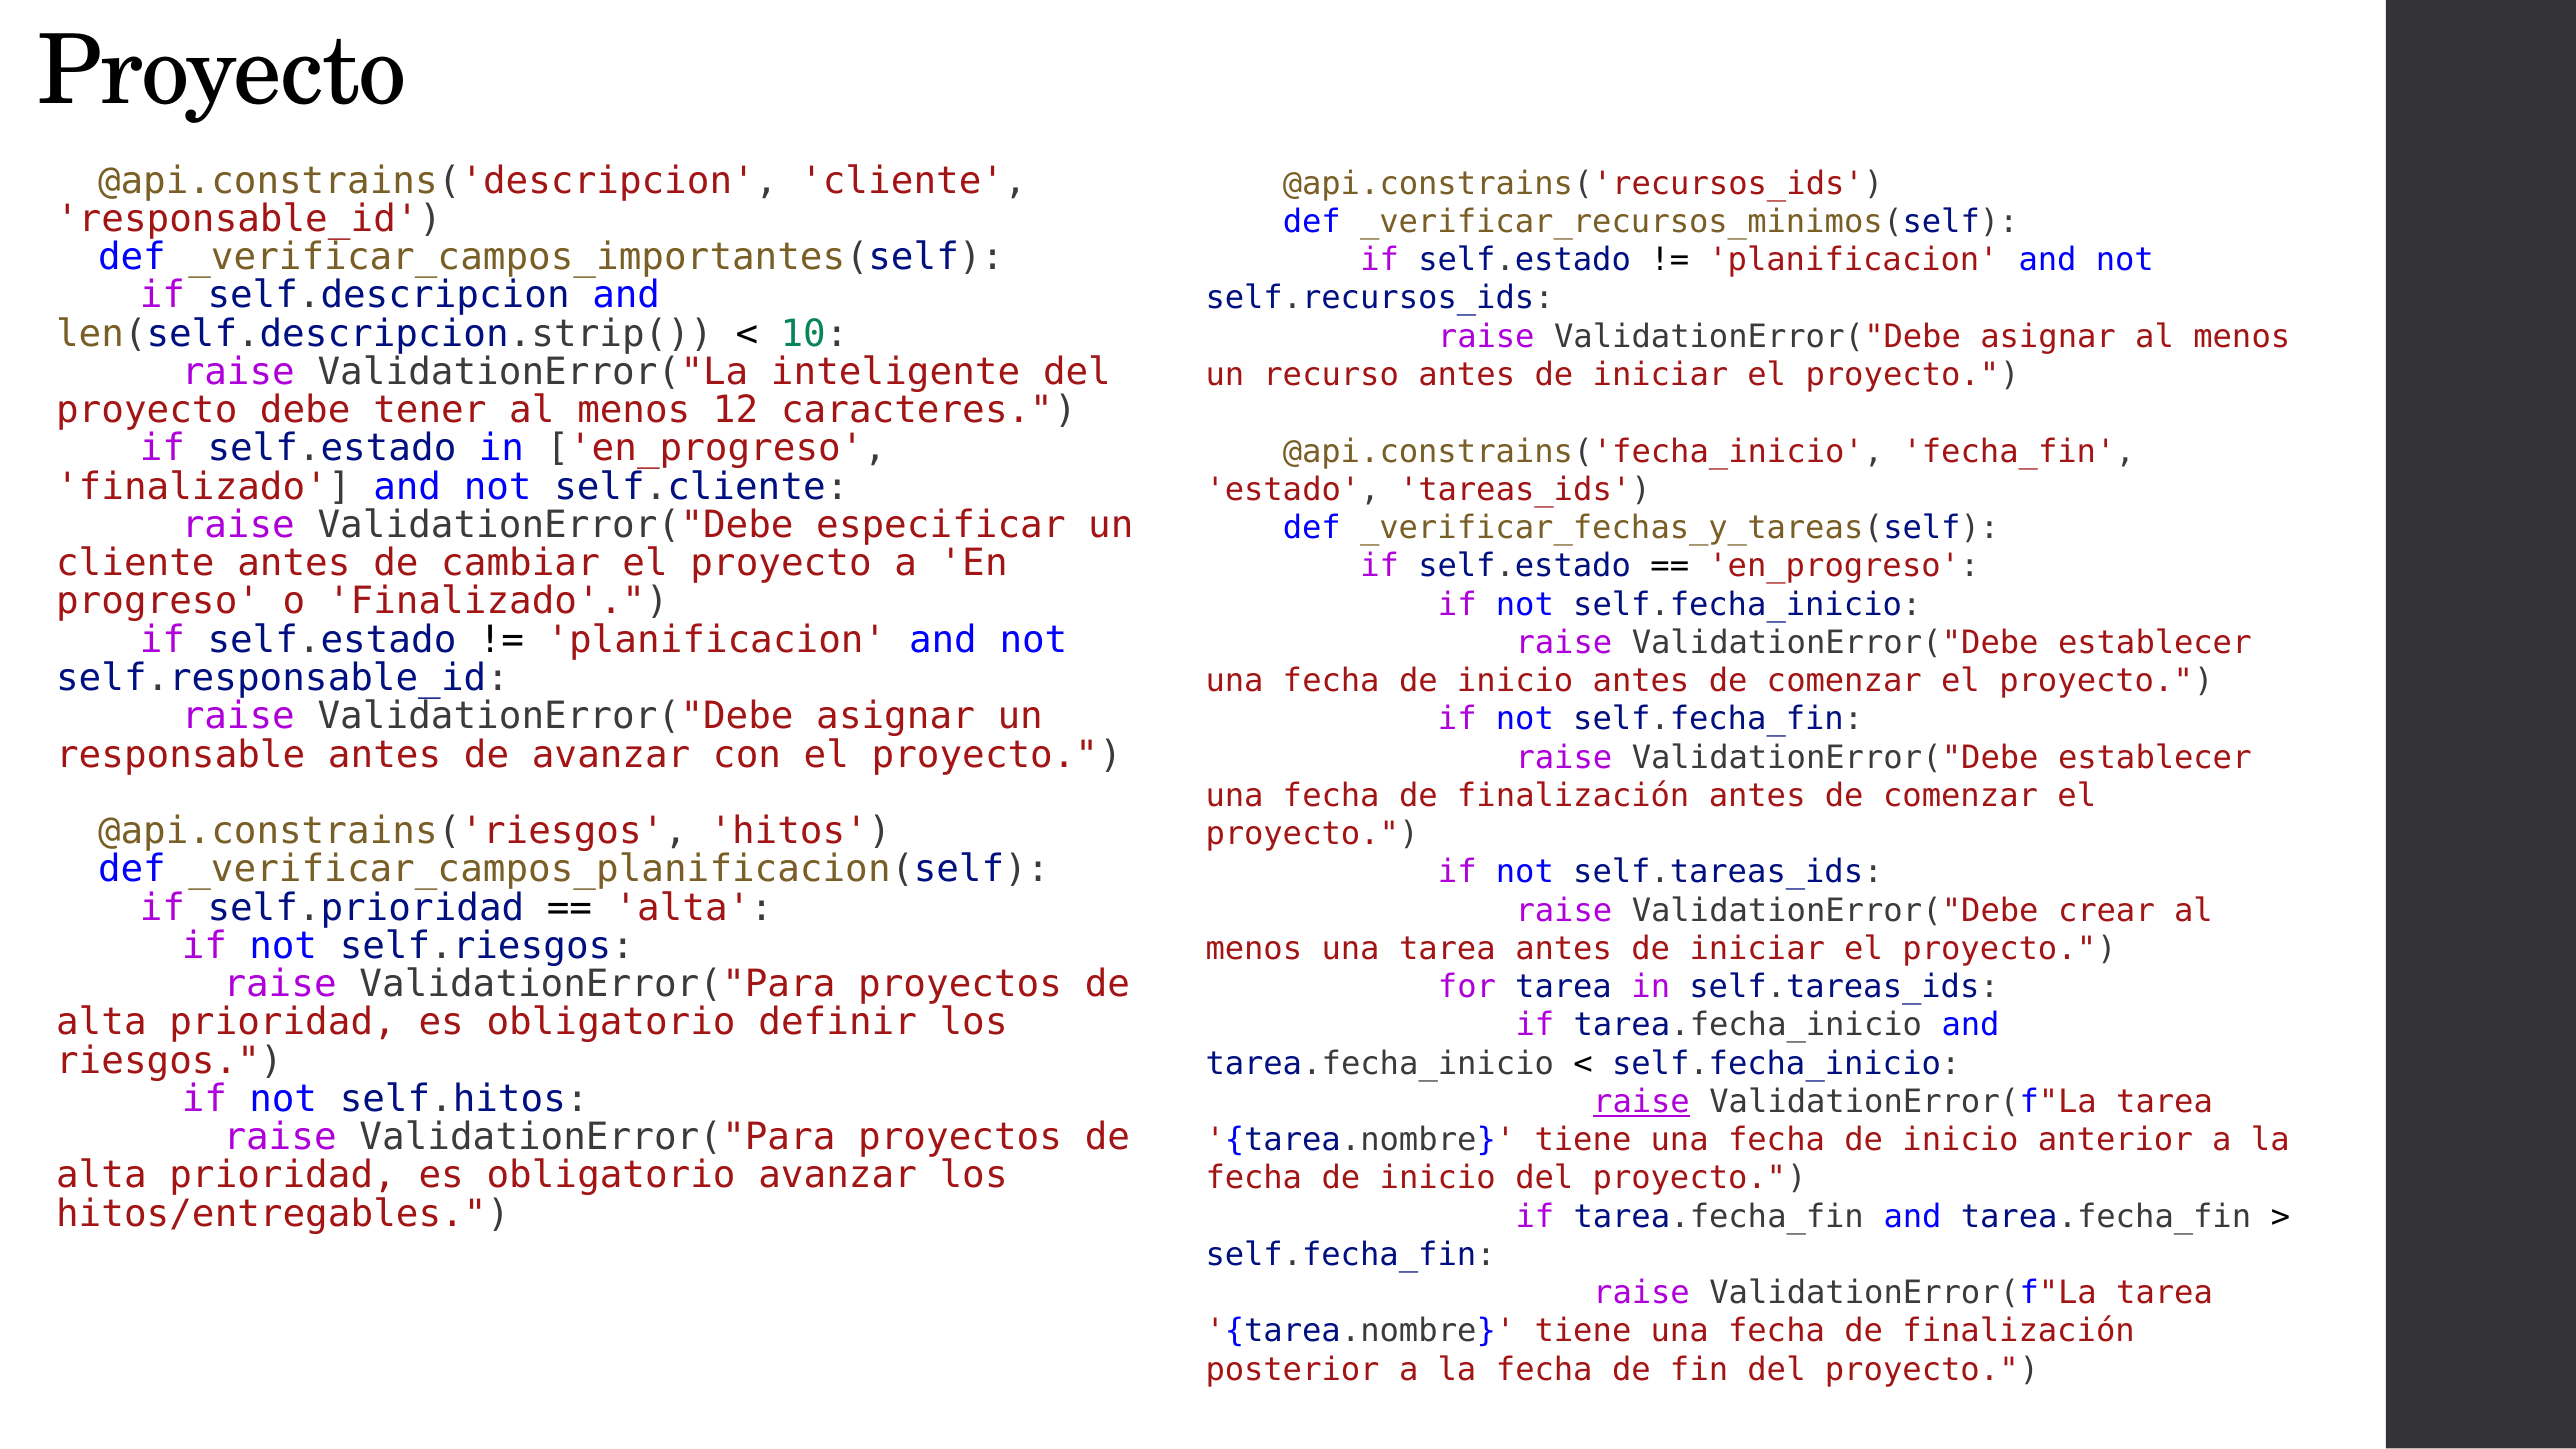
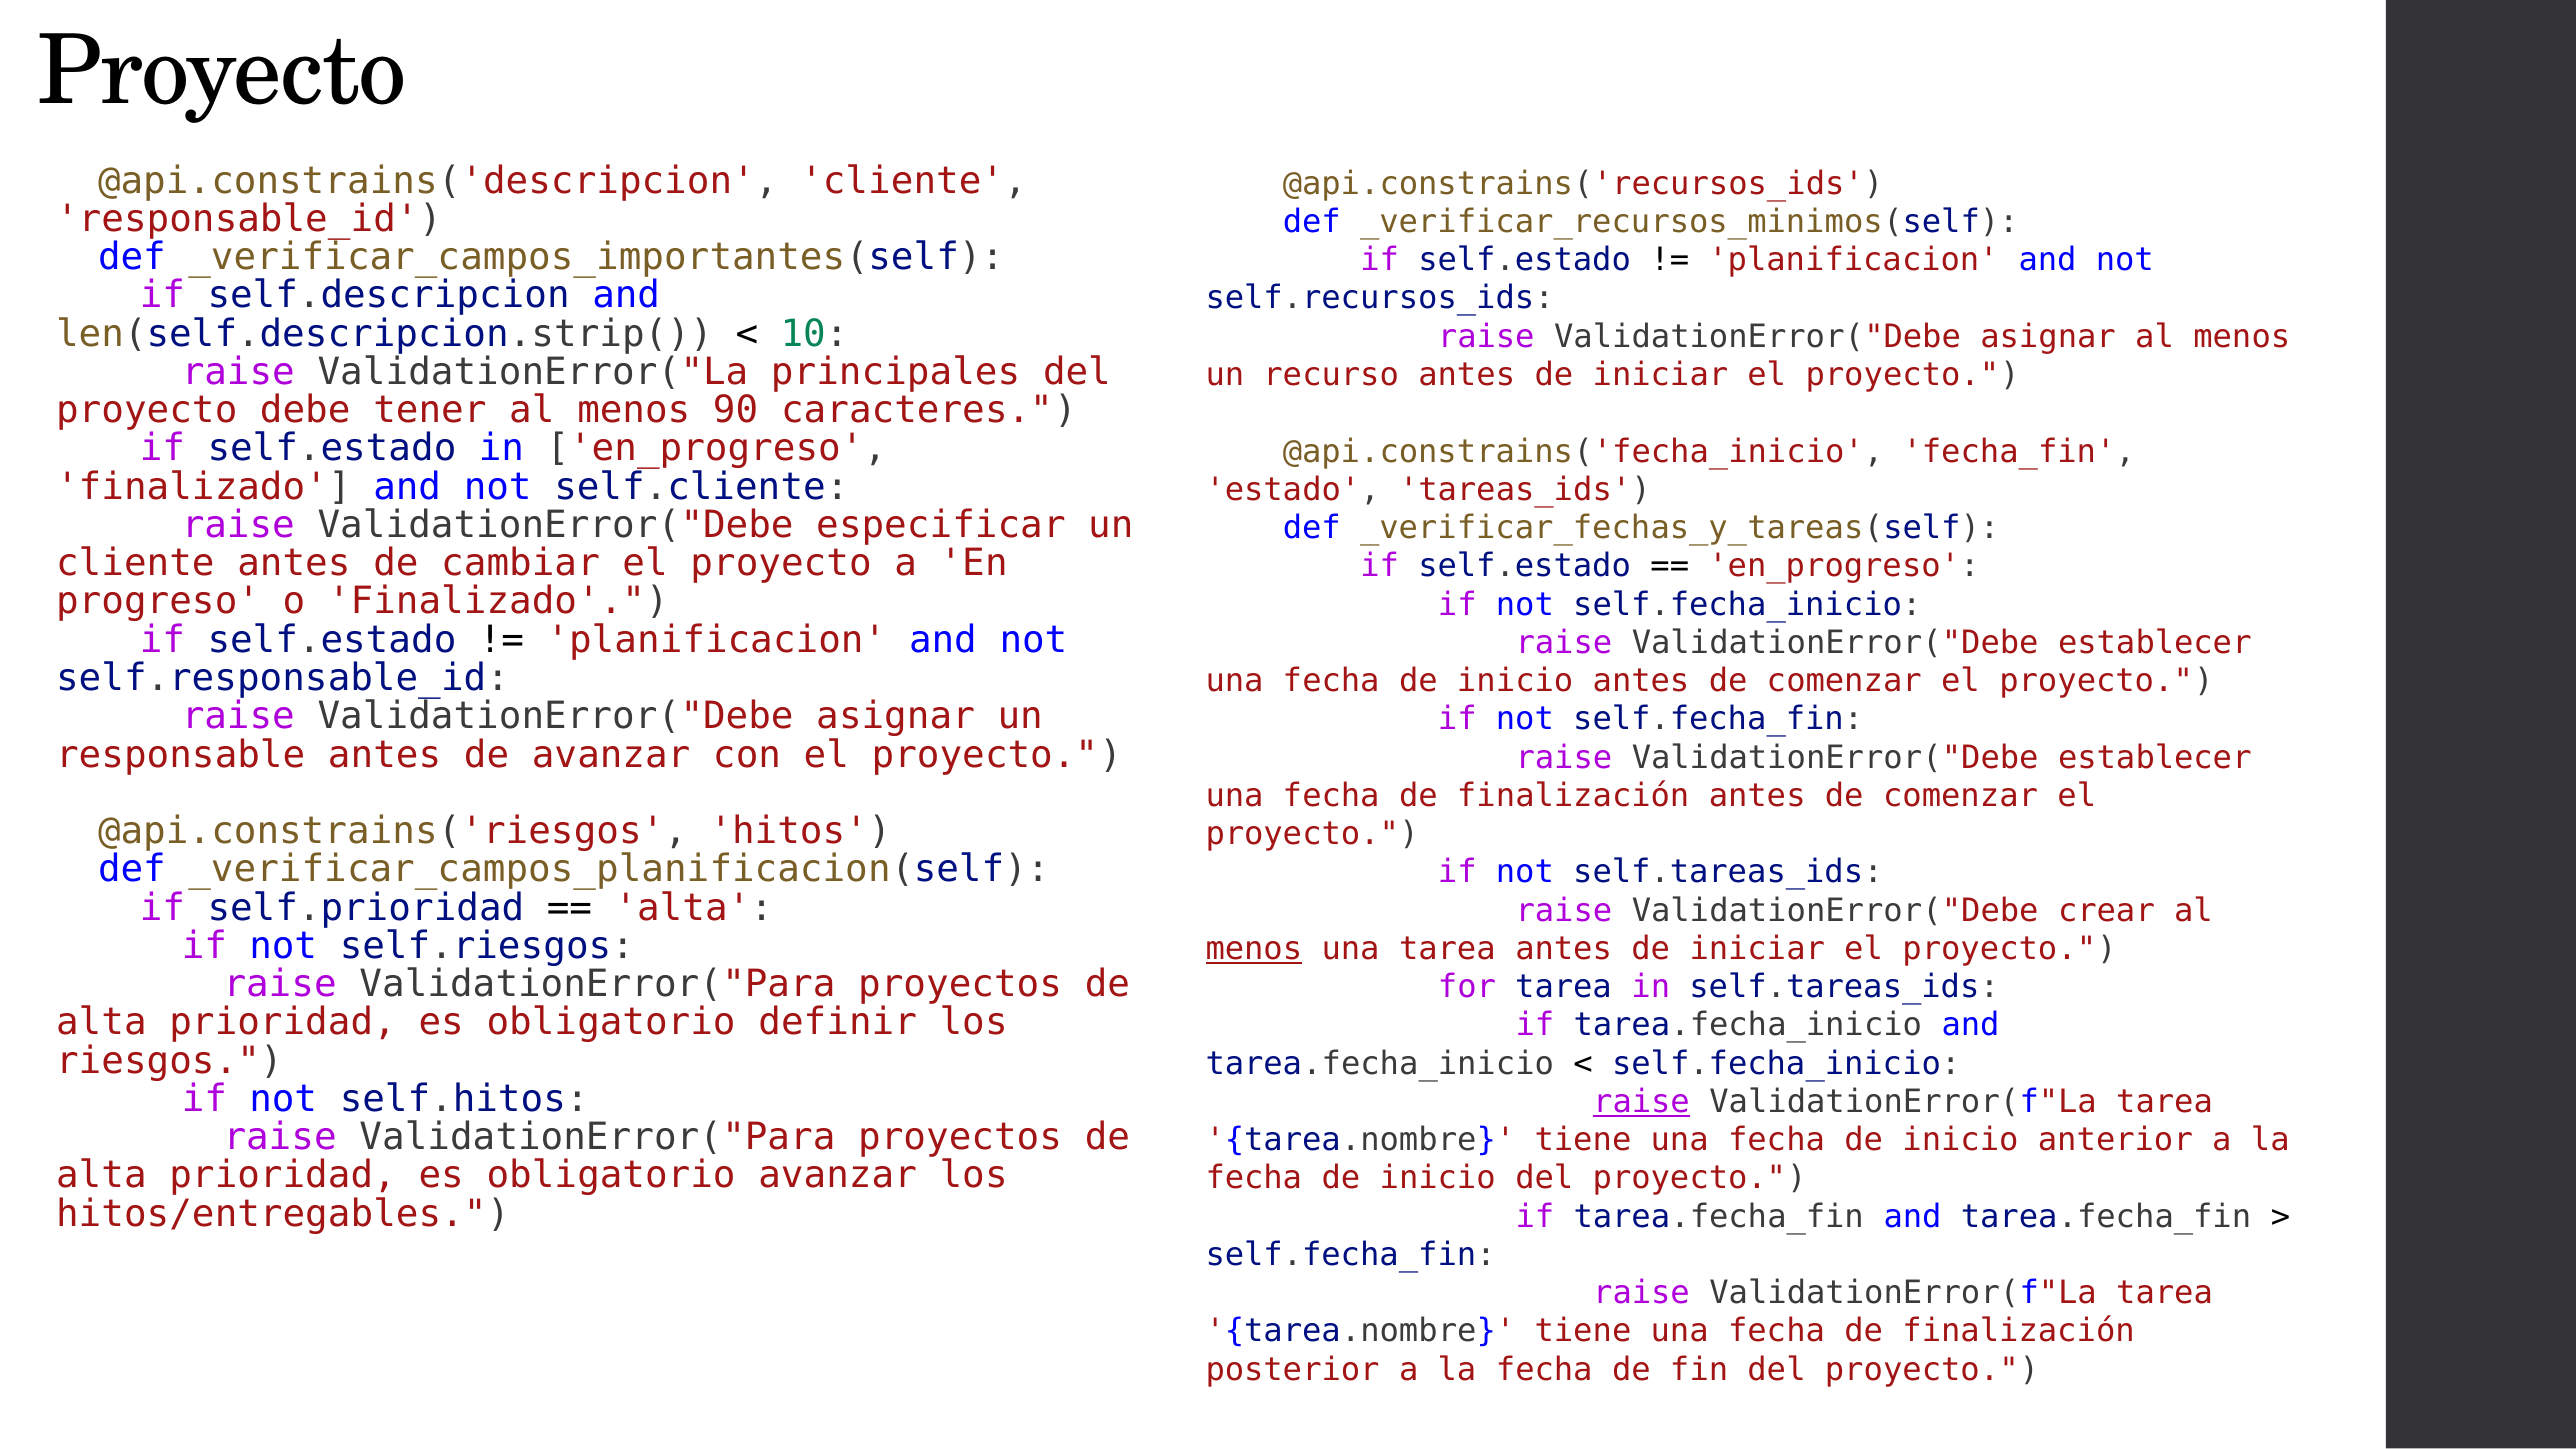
inteligente: inteligente -> principales (896, 372)
12: 12 -> 90 (736, 410)
menos underline: none -> present (1254, 949)
